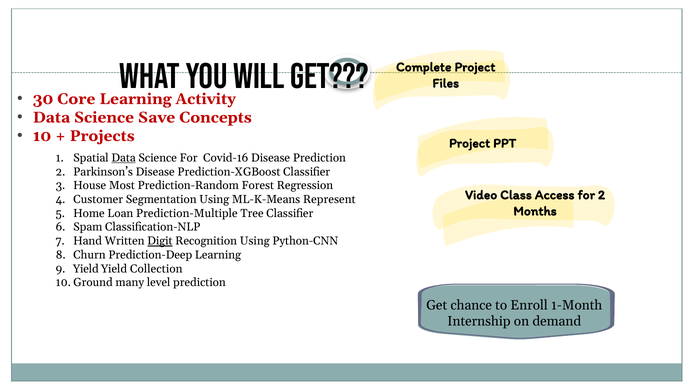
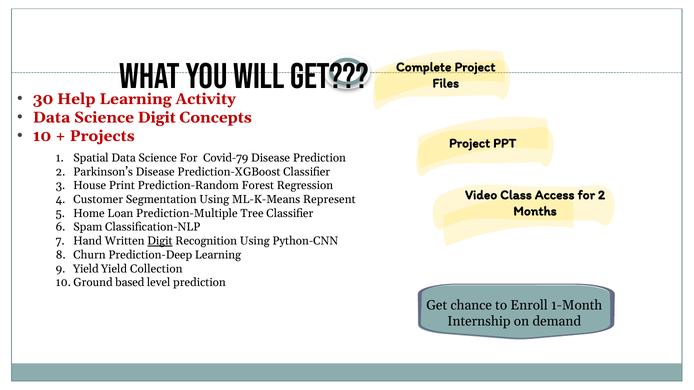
Core: Core -> Help (76, 99)
Science Save: Save -> Digit (157, 118)
Data underline: present -> none (124, 158)
Covid-16: Covid-16 -> Covid-79 (226, 158)
Most: Most -> Print (122, 186)
many: many -> based (130, 283)
